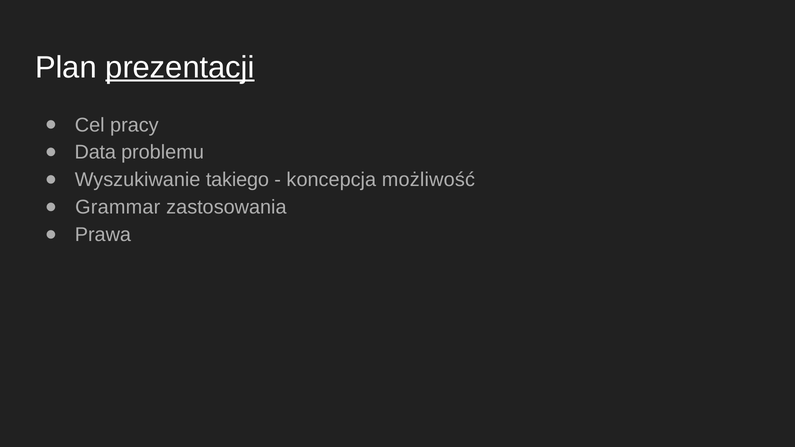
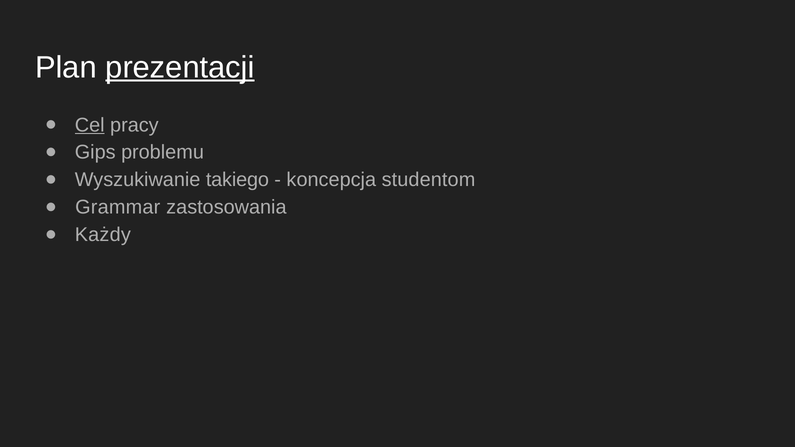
Cel underline: none -> present (90, 125)
Data: Data -> Gips (95, 152)
możliwość: możliwość -> studentom (428, 180)
Prawa: Prawa -> Każdy (103, 235)
